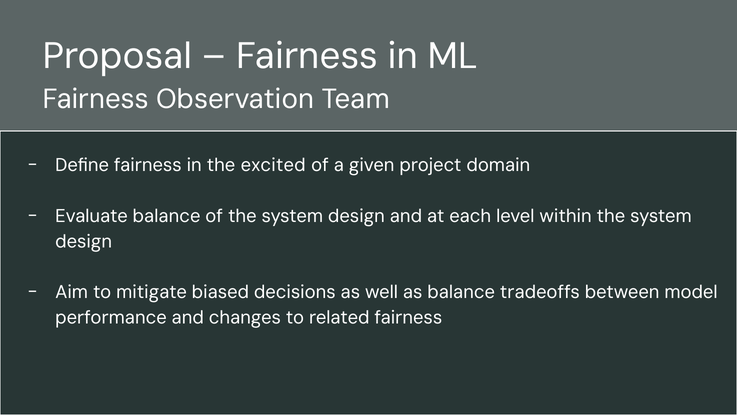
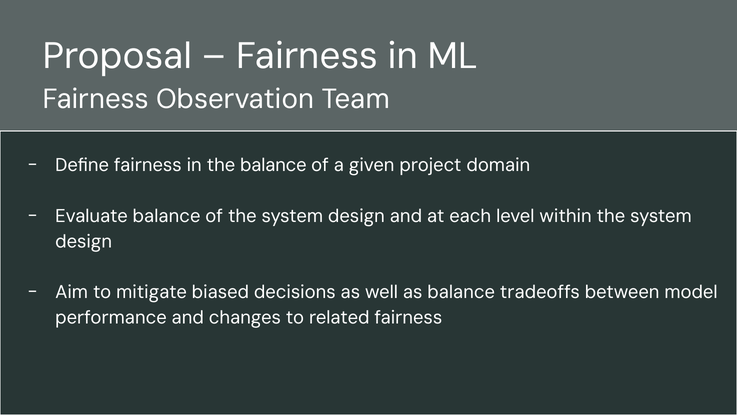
the excited: excited -> balance (273, 165)
